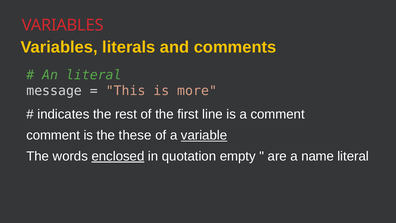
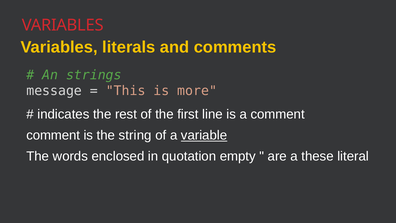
An literal: literal -> strings (94, 75)
these: these -> string (135, 135)
enclosed underline: present -> none (118, 156)
name: name -> these (318, 156)
